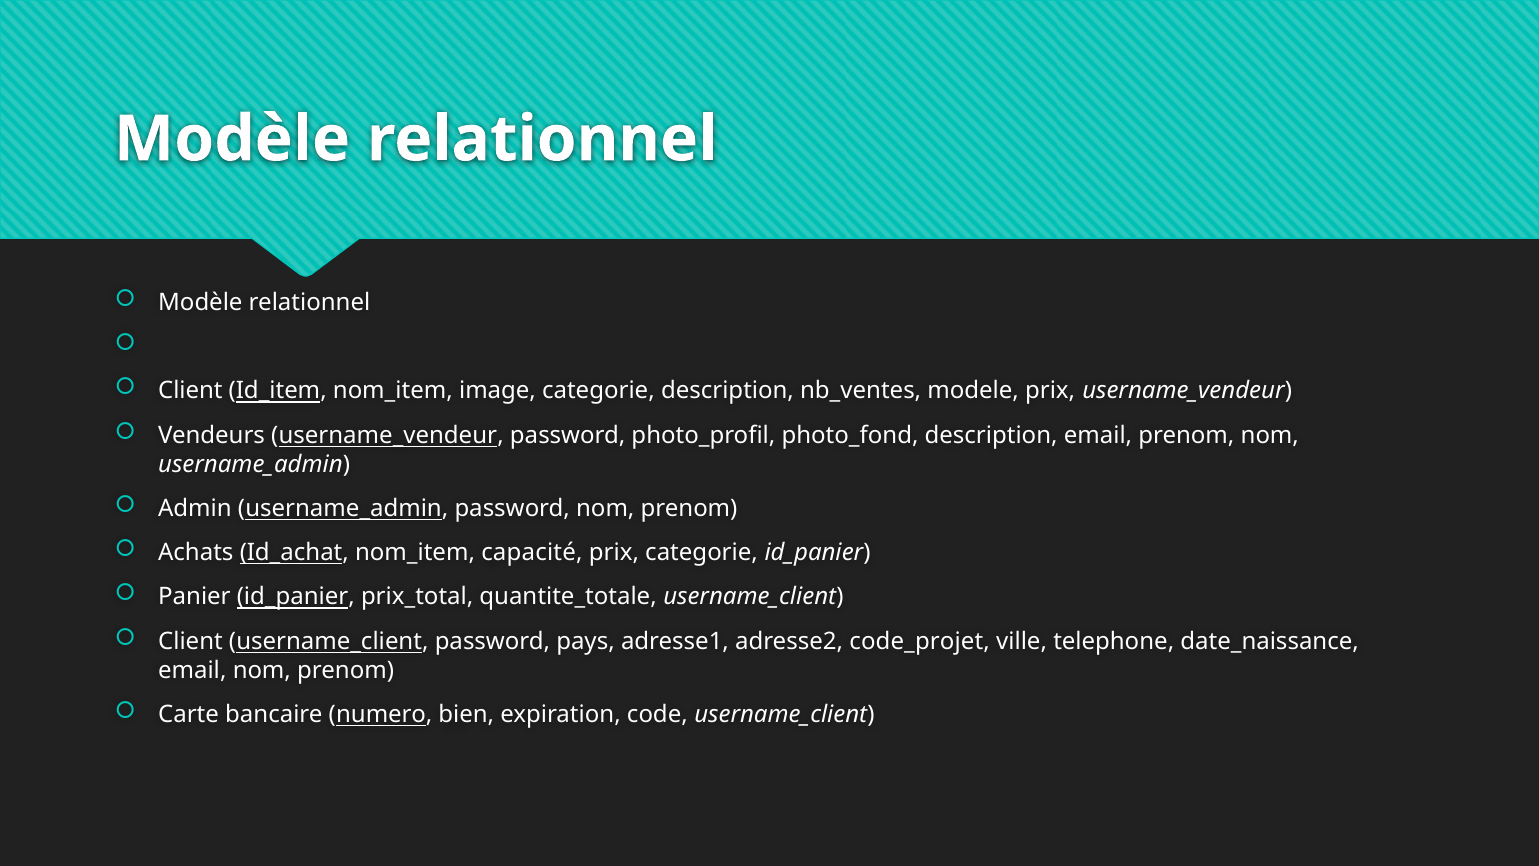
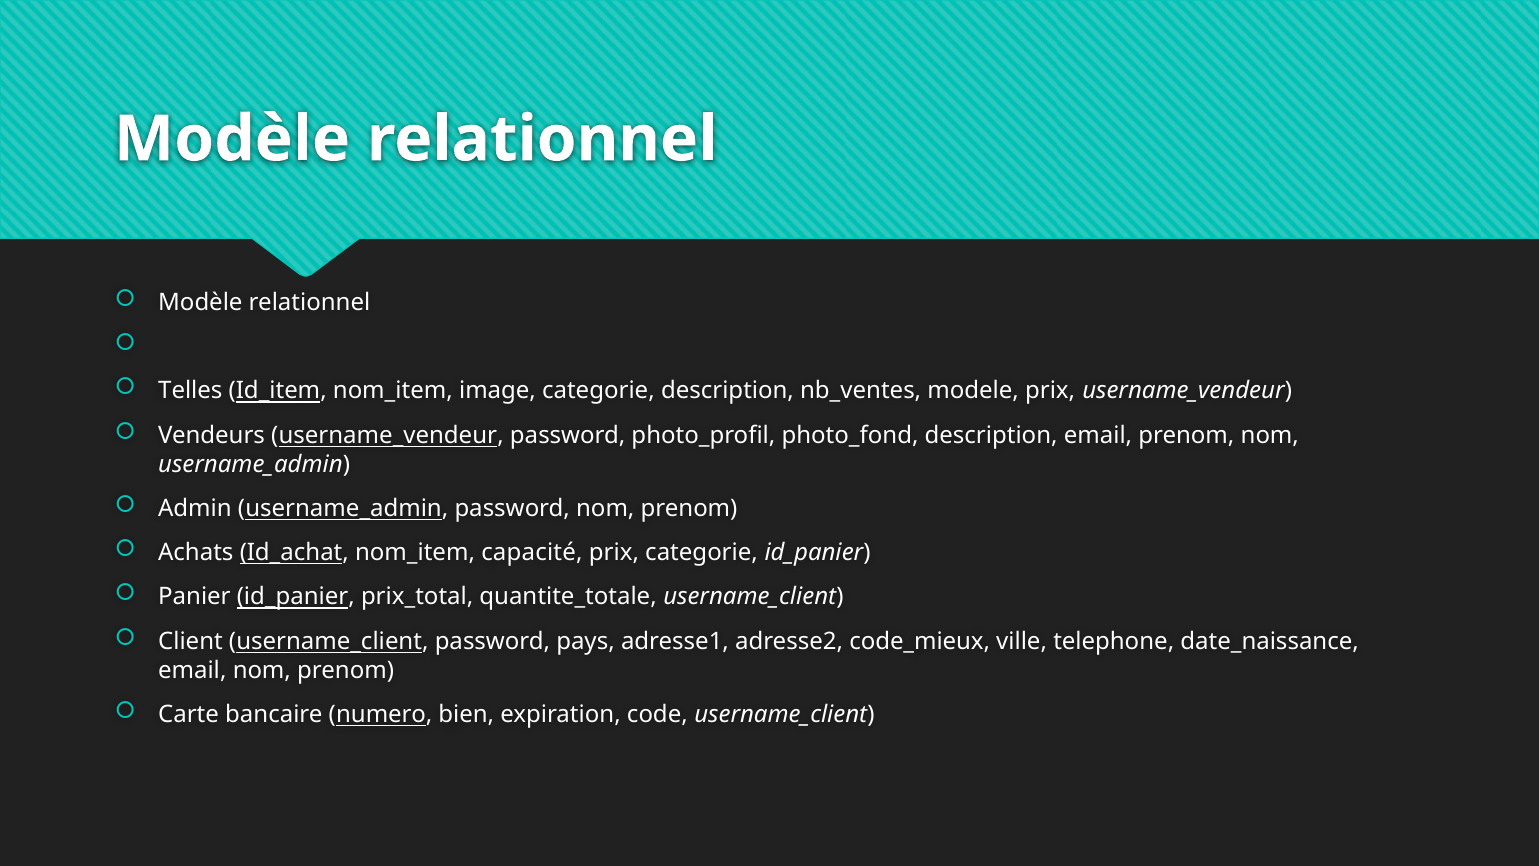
Client: Client -> Telles (190, 391)
code_projet: code_projet -> code_mieux (920, 641)
